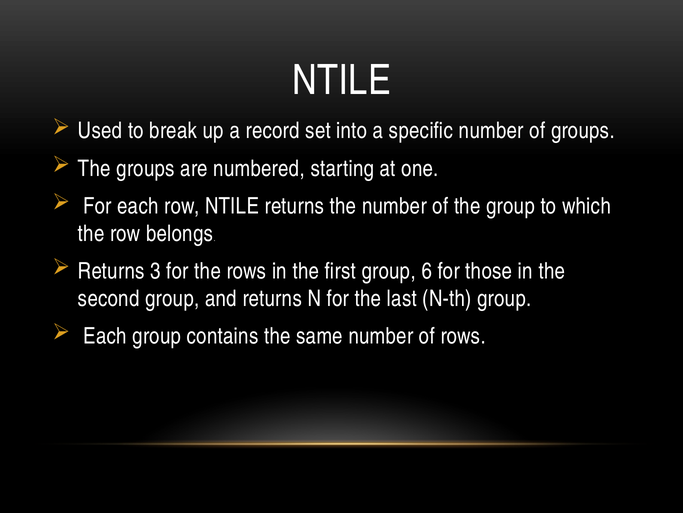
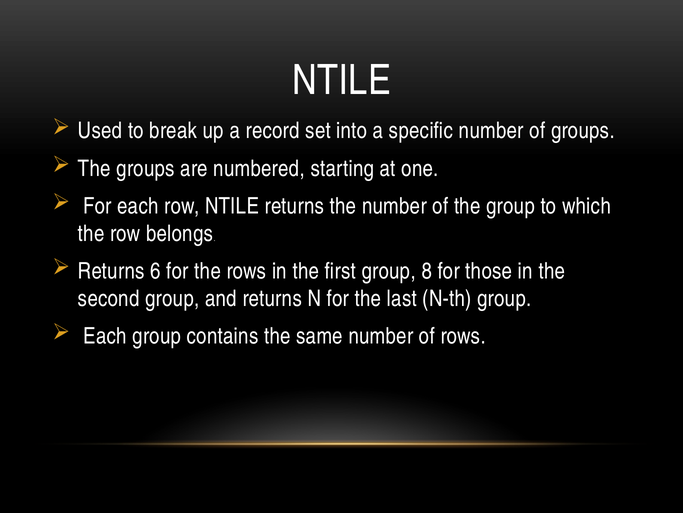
3: 3 -> 6 (156, 271)
6: 6 -> 8 (427, 271)
